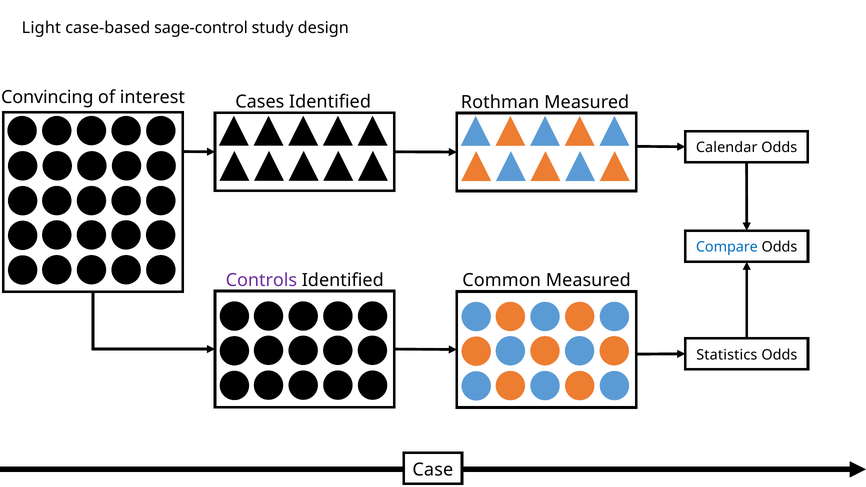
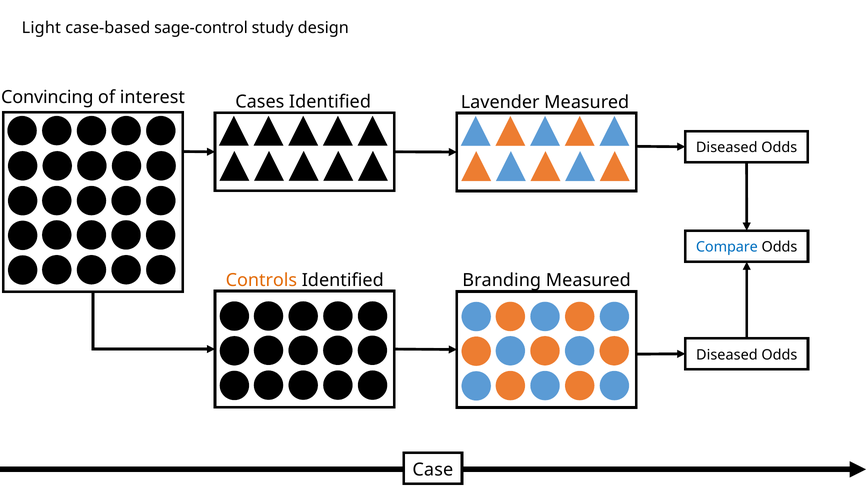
Rothman: Rothman -> Lavender (500, 102)
Calendar: Calendar -> Diseased (727, 148)
Controls colour: purple -> orange (261, 280)
Common: Common -> Branding (502, 281)
Statistics: Statistics -> Diseased (727, 355)
